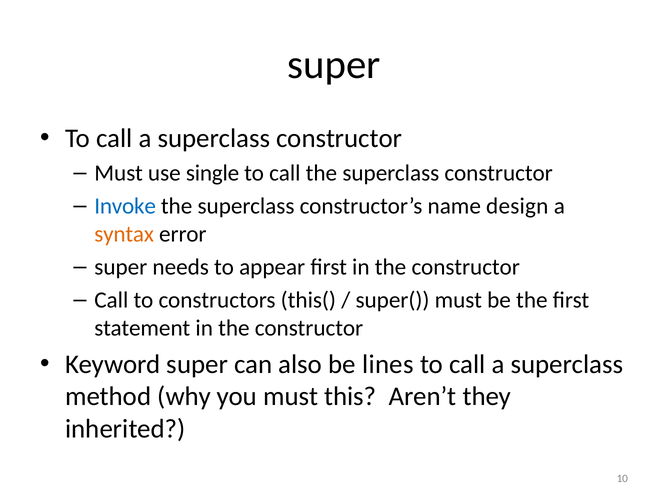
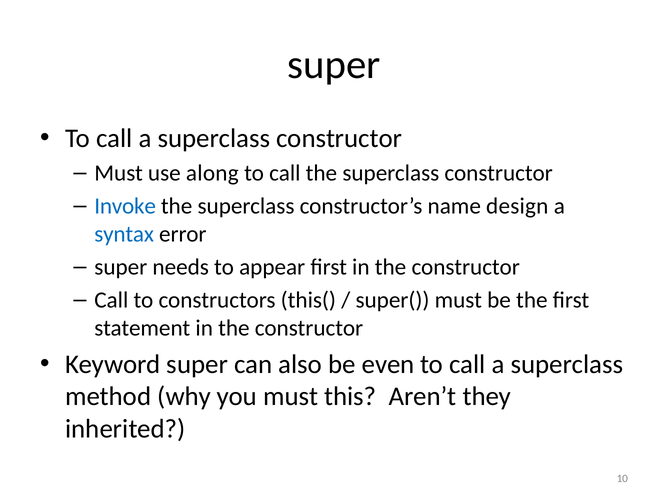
single: single -> along (212, 173)
syntax colour: orange -> blue (124, 234)
lines: lines -> even (388, 364)
